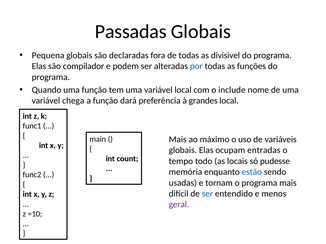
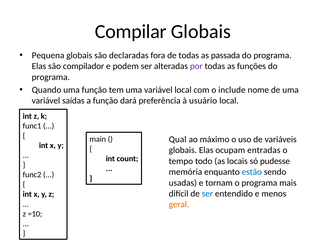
Passadas: Passadas -> Compilar (131, 32)
divisivel: divisivel -> passada (225, 56)
por colour: blue -> purple (196, 66)
chega: chega -> saídas (73, 101)
grandes: grandes -> usuário (203, 101)
Mais: Mais -> Qual (178, 140)
geral colour: purple -> orange (179, 205)
